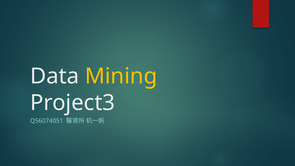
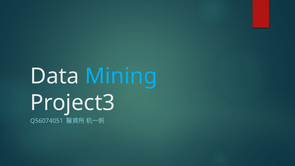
Mining colour: yellow -> light blue (121, 76)
